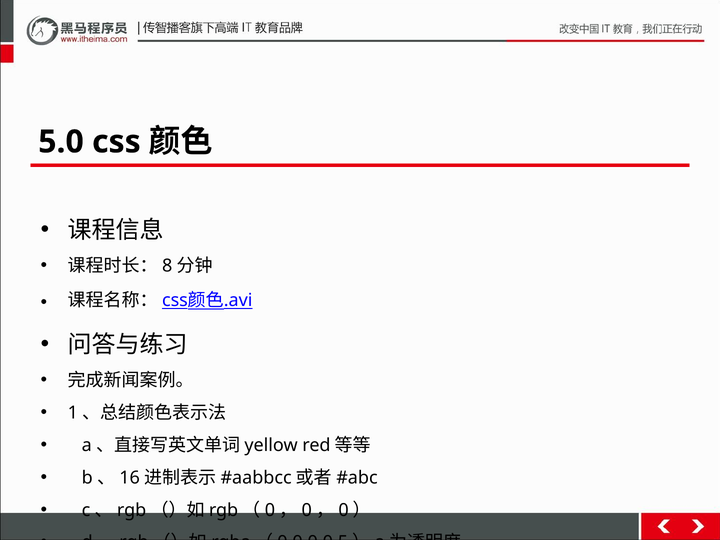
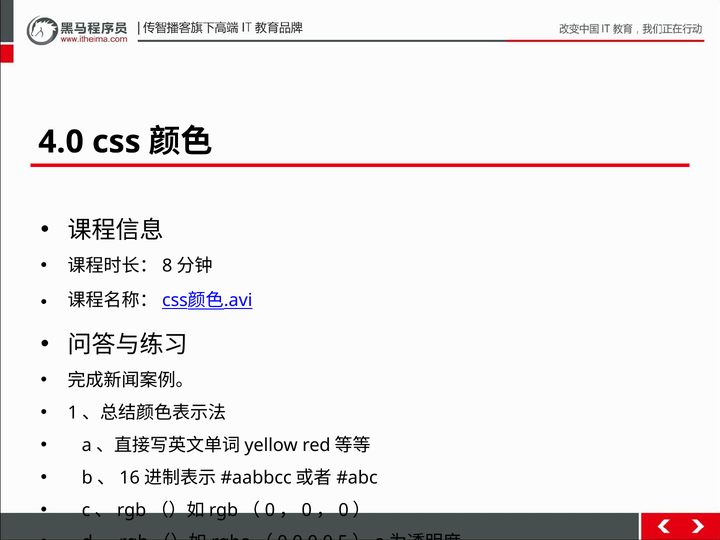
5.0: 5.0 -> 4.0 (61, 142)
